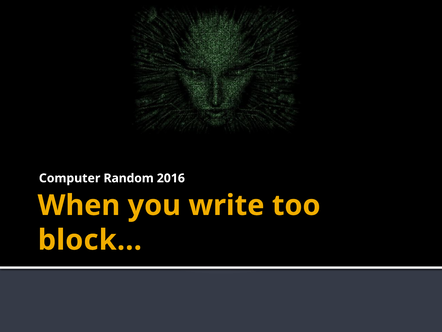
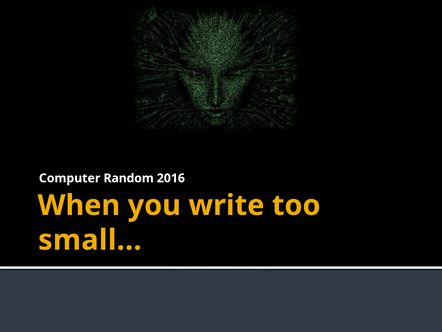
block: block -> small (90, 240)
